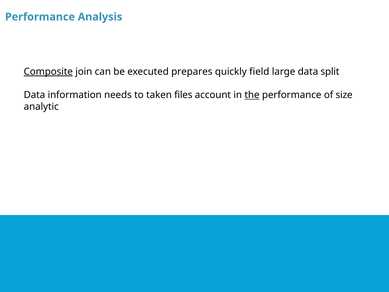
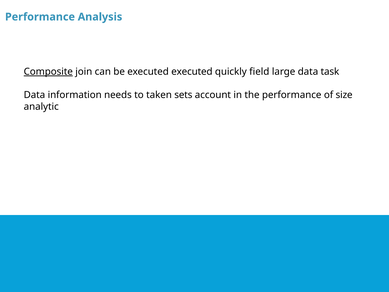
executed prepares: prepares -> executed (192, 72)
split: split -> task (330, 72)
files: files -> sets (183, 95)
the underline: present -> none (252, 95)
